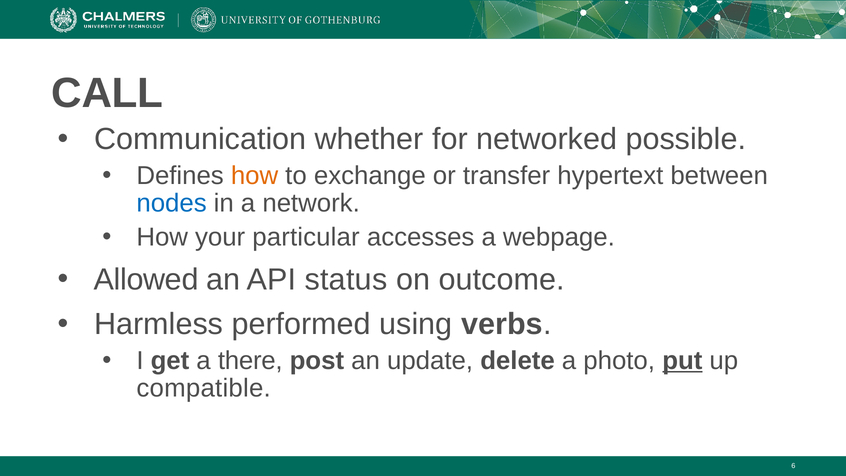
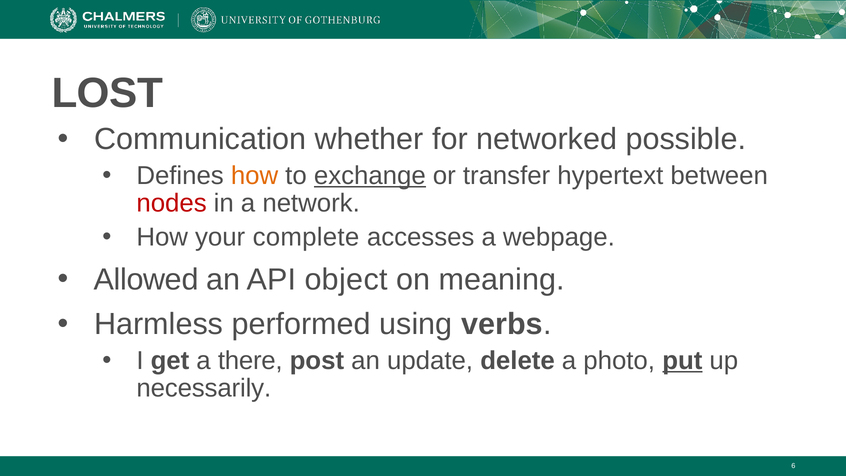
CALL: CALL -> LOST (107, 93)
exchange underline: none -> present (370, 175)
nodes colour: blue -> red (172, 203)
particular: particular -> complete (306, 237)
status: status -> object (346, 279)
outcome: outcome -> meaning (502, 279)
compatible: compatible -> necessarily (204, 388)
